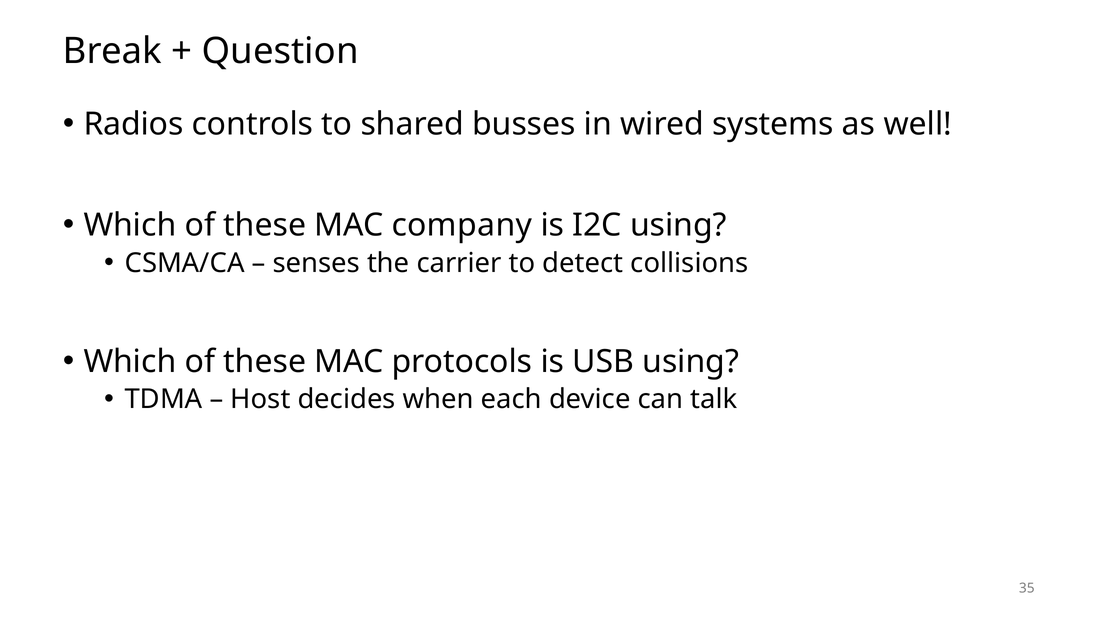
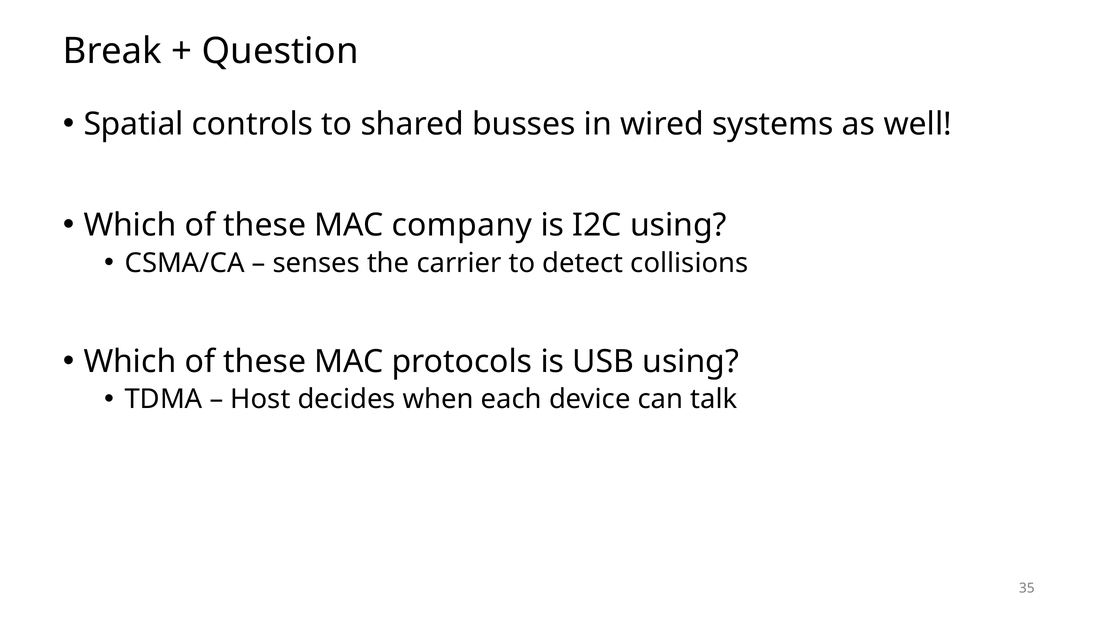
Radios: Radios -> Spatial (134, 124)
